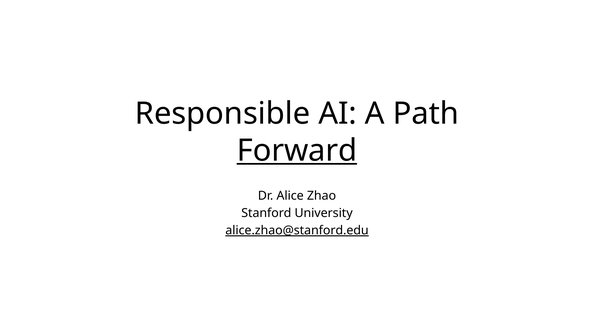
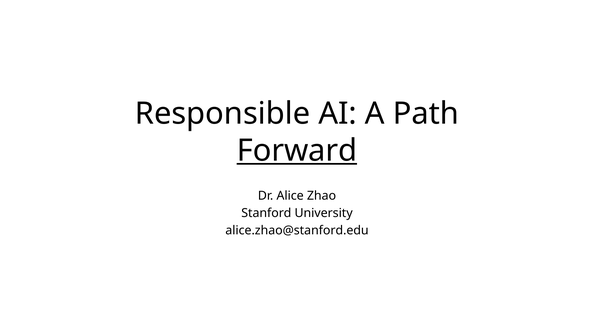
alice.zhao@stanford.edu underline: present -> none (297, 231)
